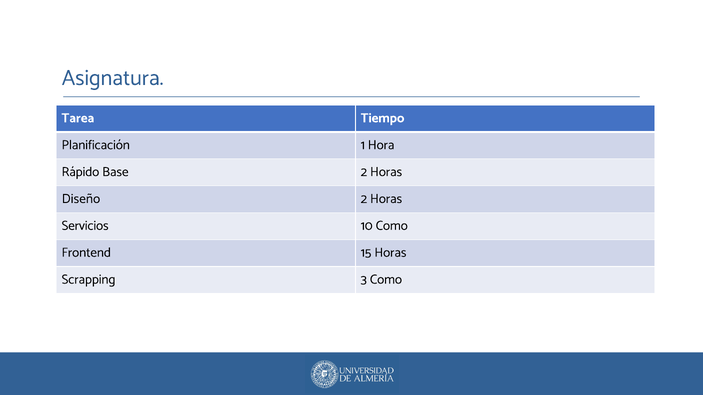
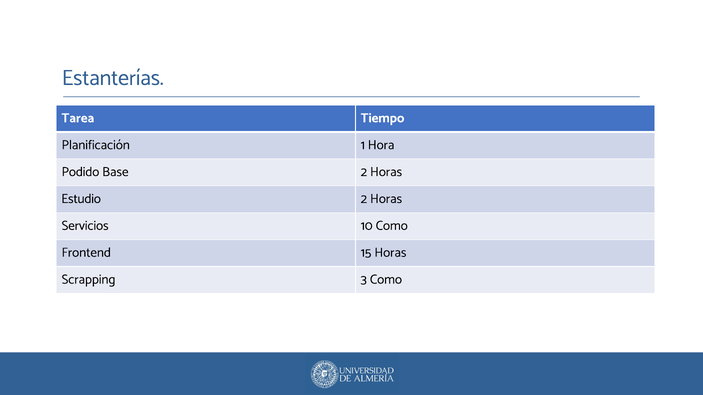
Asignatura: Asignatura -> Estanterías (113, 78)
Rápido: Rápido -> Podido (80, 172)
Diseño: Diseño -> Estudio (81, 199)
